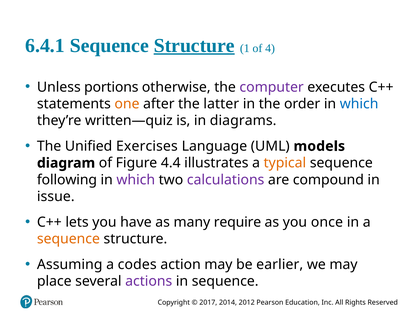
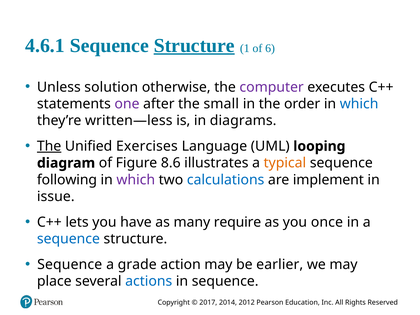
6.4.1: 6.4.1 -> 4.6.1 (45, 46)
4: 4 -> 6 (270, 48)
portions: portions -> solution (111, 87)
one colour: orange -> purple (127, 104)
latter: latter -> small (221, 104)
written—quiz: written—quiz -> written—less (129, 121)
The underline: none -> present (49, 146)
models: models -> looping (319, 146)
4.4: 4.4 -> 8.6 (171, 163)
calculations colour: purple -> blue (226, 180)
compound: compound -> implement (328, 180)
sequence colour: orange -> blue (68, 239)
Assuming: Assuming -> Sequence (70, 265)
codes: codes -> grade (137, 265)
actions colour: purple -> blue (149, 281)
